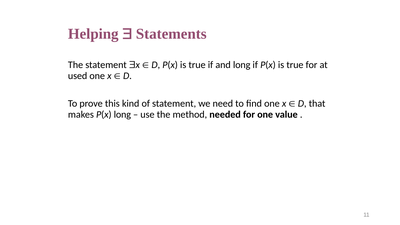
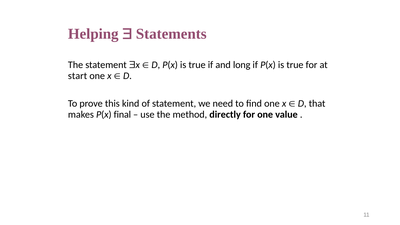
used: used -> start (78, 76)
P(x long: long -> final (122, 114)
needed: needed -> directly (225, 114)
